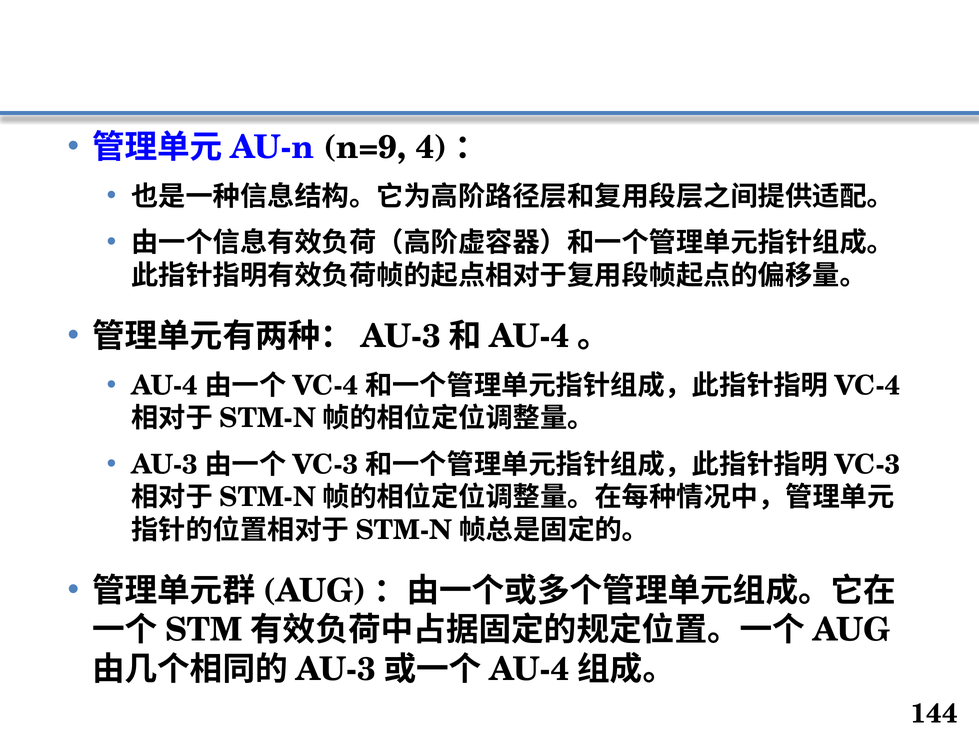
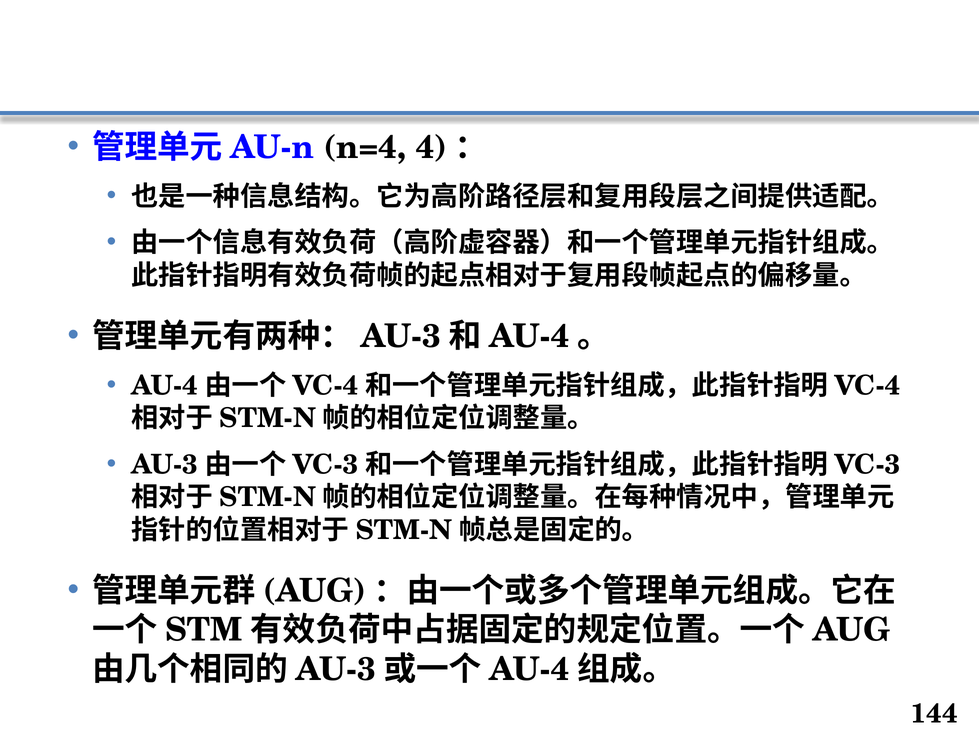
n=9: n=9 -> n=4 (365, 147)
